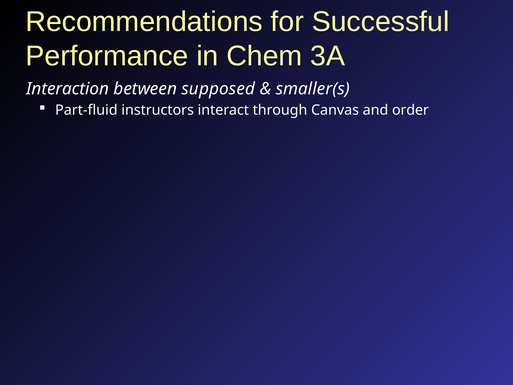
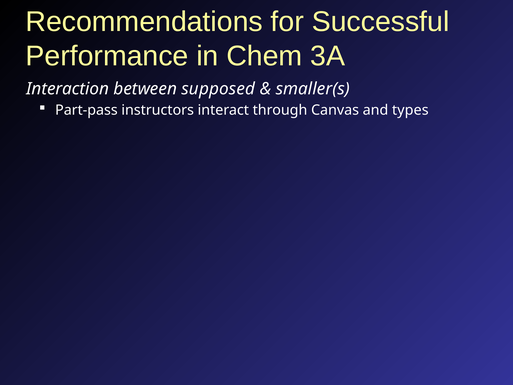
Part-fluid: Part-fluid -> Part-pass (86, 110)
order: order -> types (410, 110)
